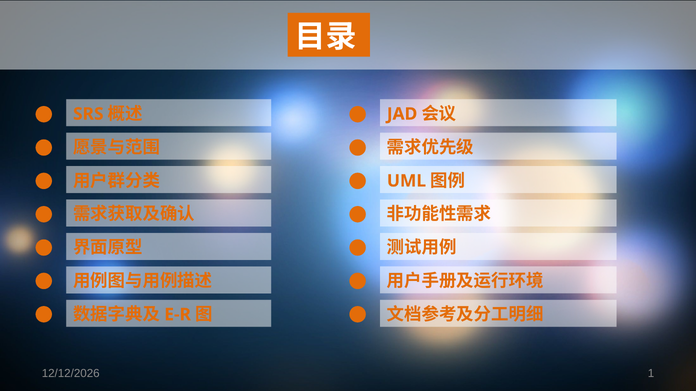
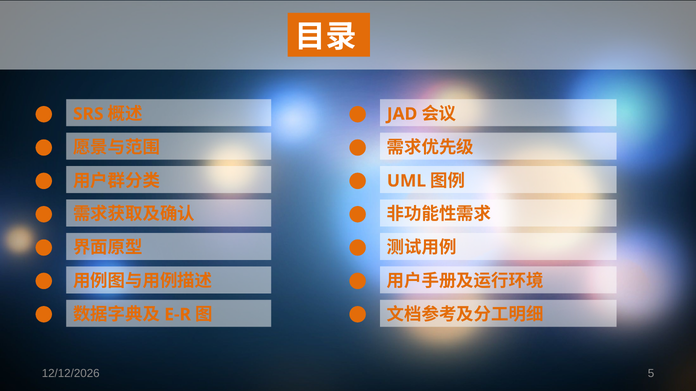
1: 1 -> 5 (651, 374)
